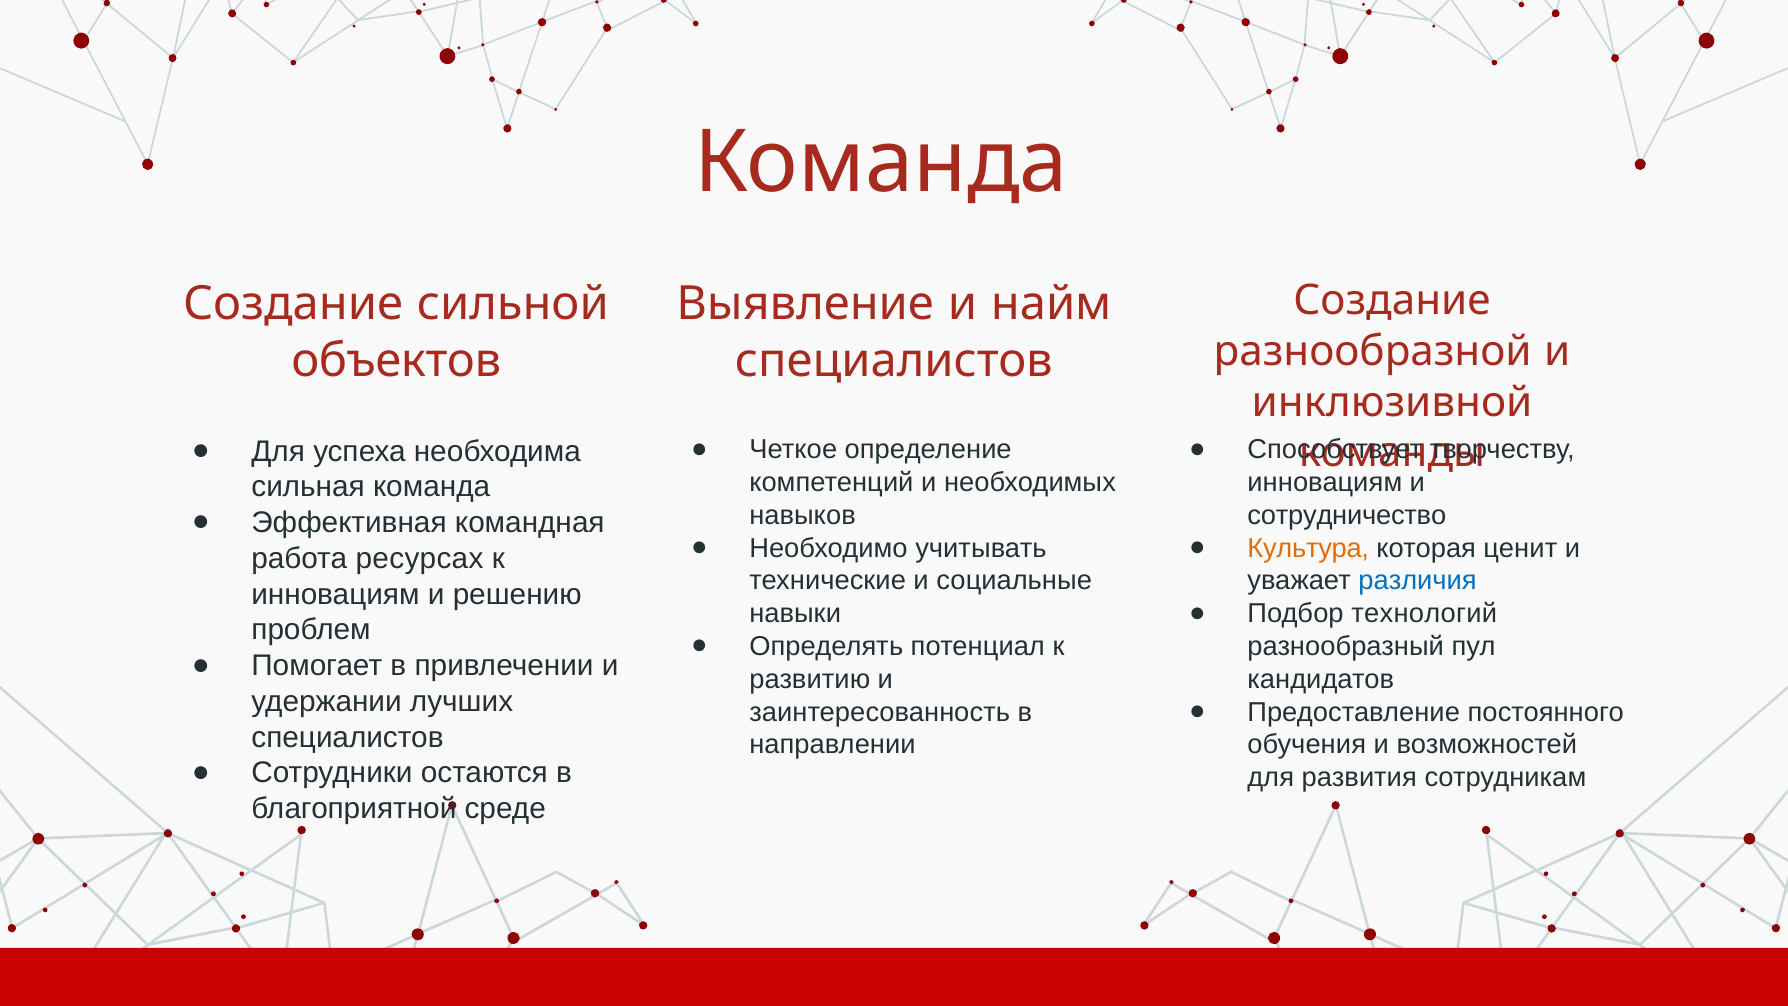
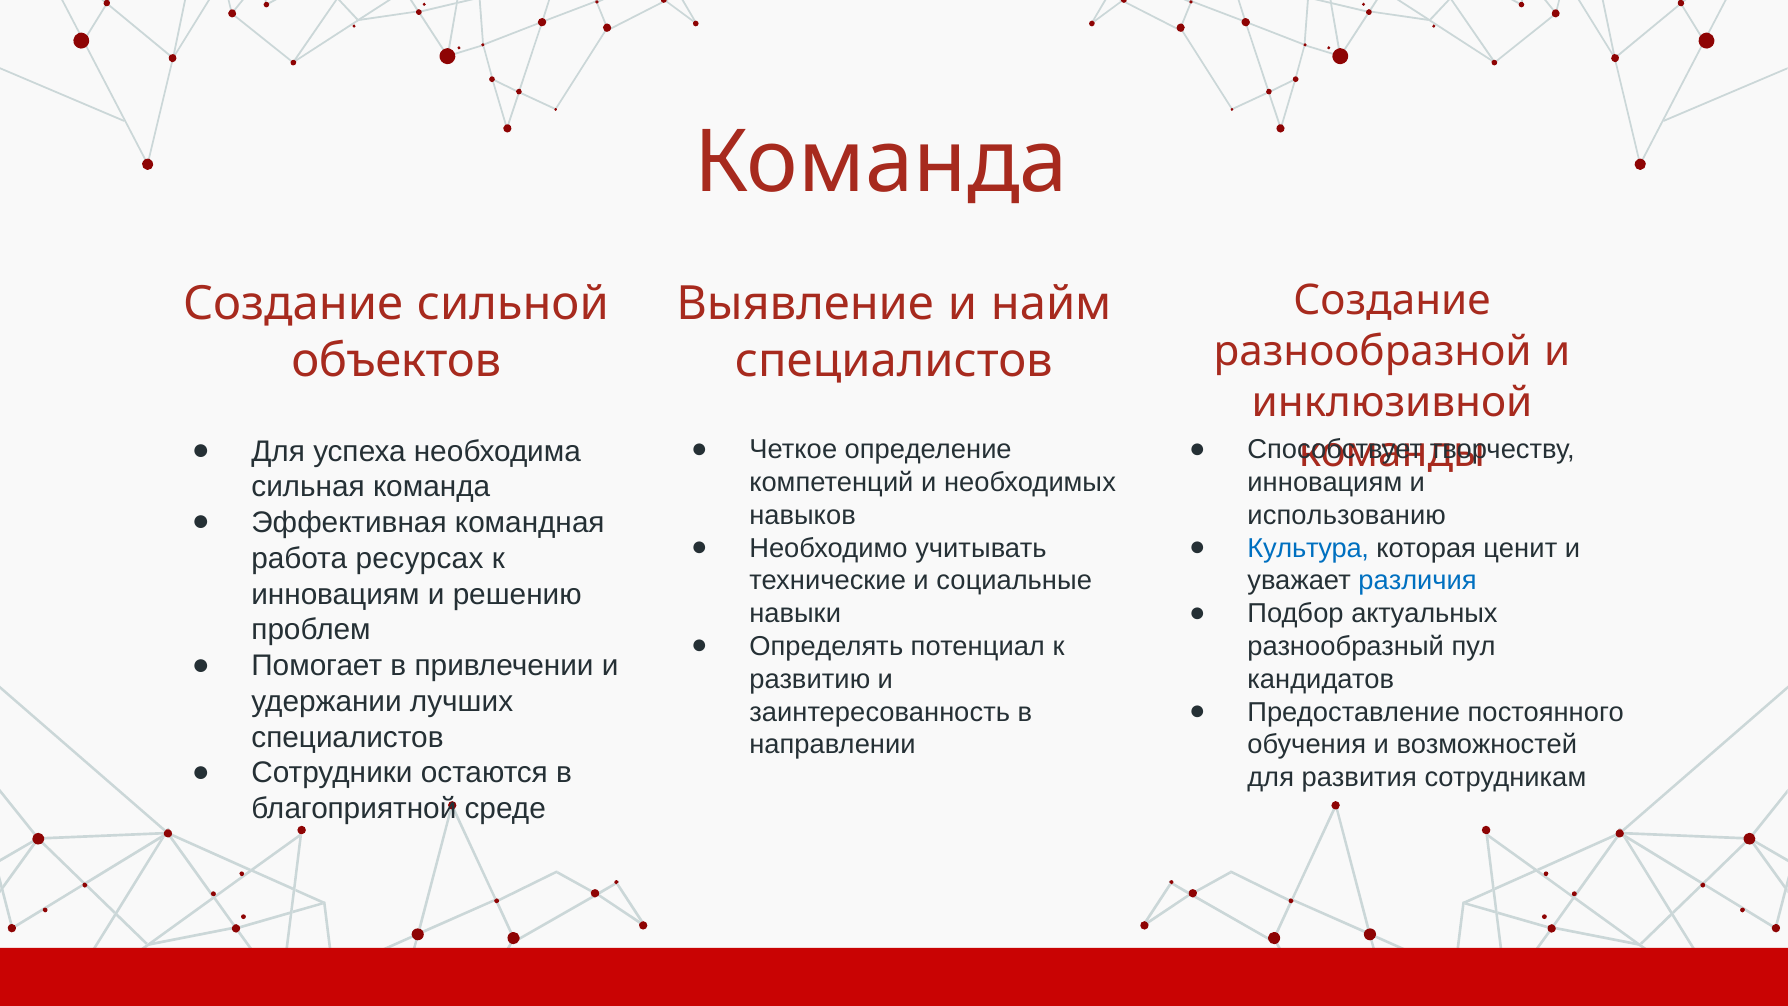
сотрудничество: сотрудничество -> использованию (1347, 515)
Культура colour: orange -> blue (1308, 548)
технологий: технологий -> актуальных (1424, 613)
